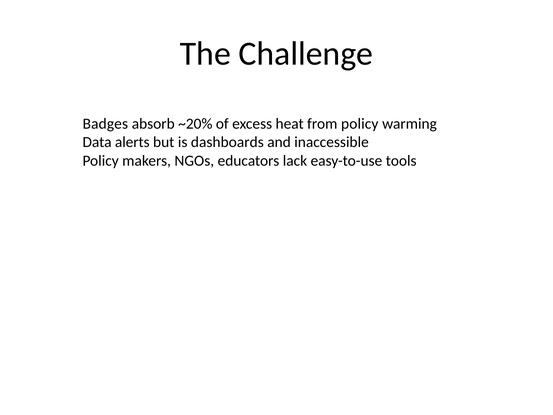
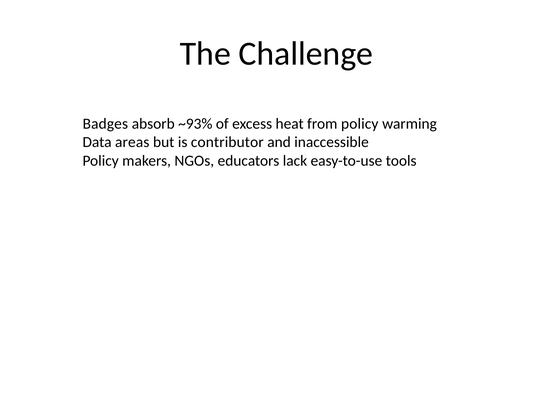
~20%: ~20% -> ~93% (195, 124)
alerts: alerts -> areas (132, 142)
dashboards: dashboards -> contributor (227, 142)
